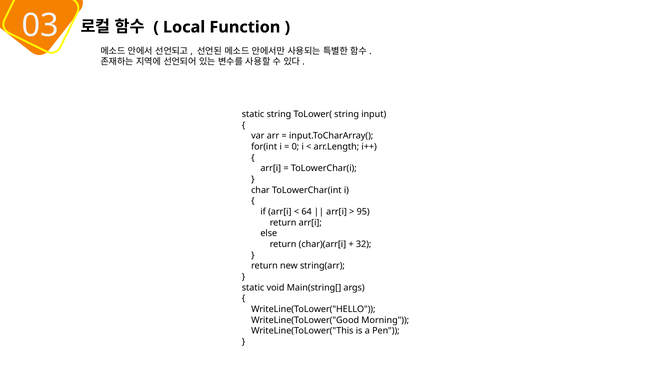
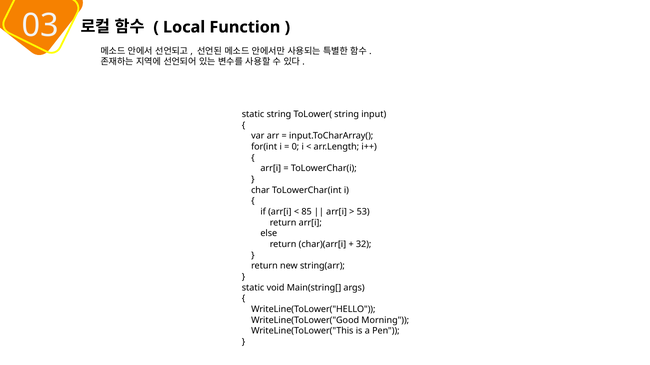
64: 64 -> 85 (307, 212)
95: 95 -> 53 (363, 212)
